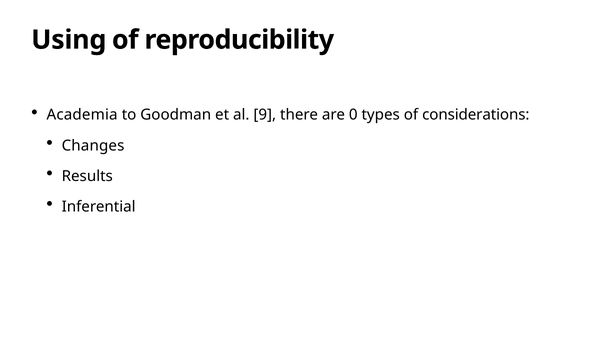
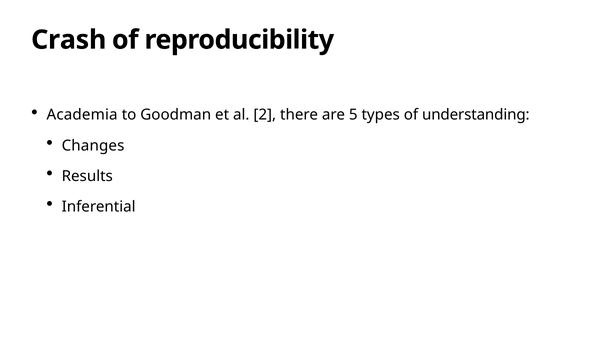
Using: Using -> Crash (69, 40)
9: 9 -> 2 (265, 115)
0: 0 -> 5 (353, 115)
considerations: considerations -> understanding (476, 115)
